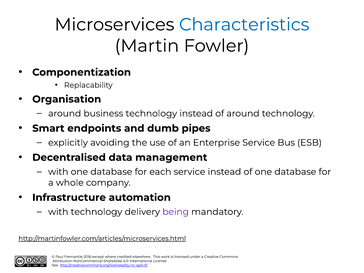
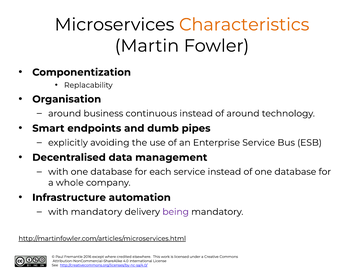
Characteristics colour: blue -> orange (244, 25)
business technology: technology -> continuous (151, 113)
with technology: technology -> mandatory (96, 212)
